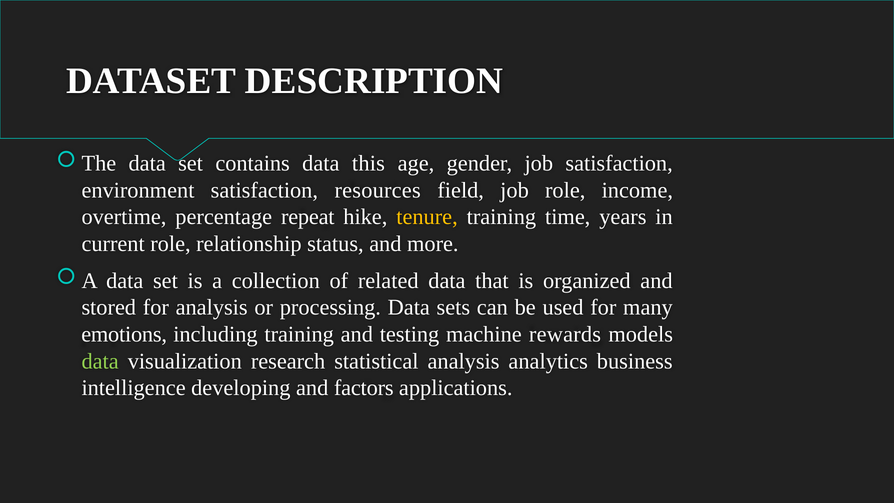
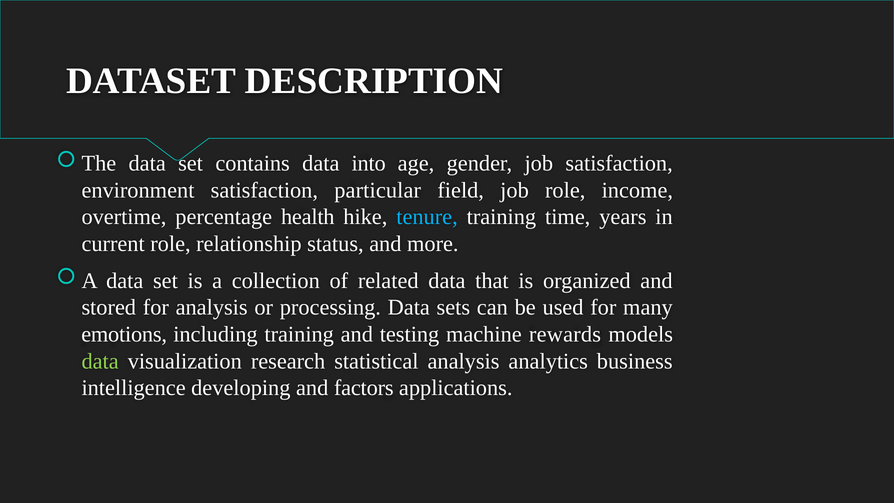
this: this -> into (369, 163)
resources: resources -> particular (378, 190)
repeat: repeat -> health (308, 217)
tenure colour: yellow -> light blue (427, 217)
